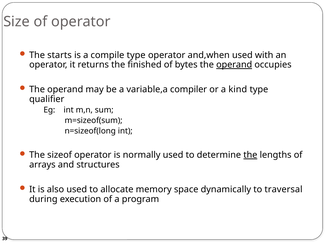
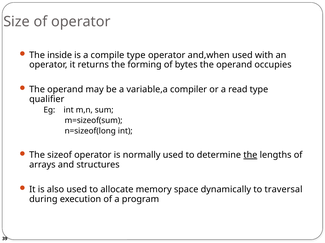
starts: starts -> inside (60, 55)
finished: finished -> forming (145, 65)
operand underline: present -> none (234, 65)
kind: kind -> read (238, 90)
